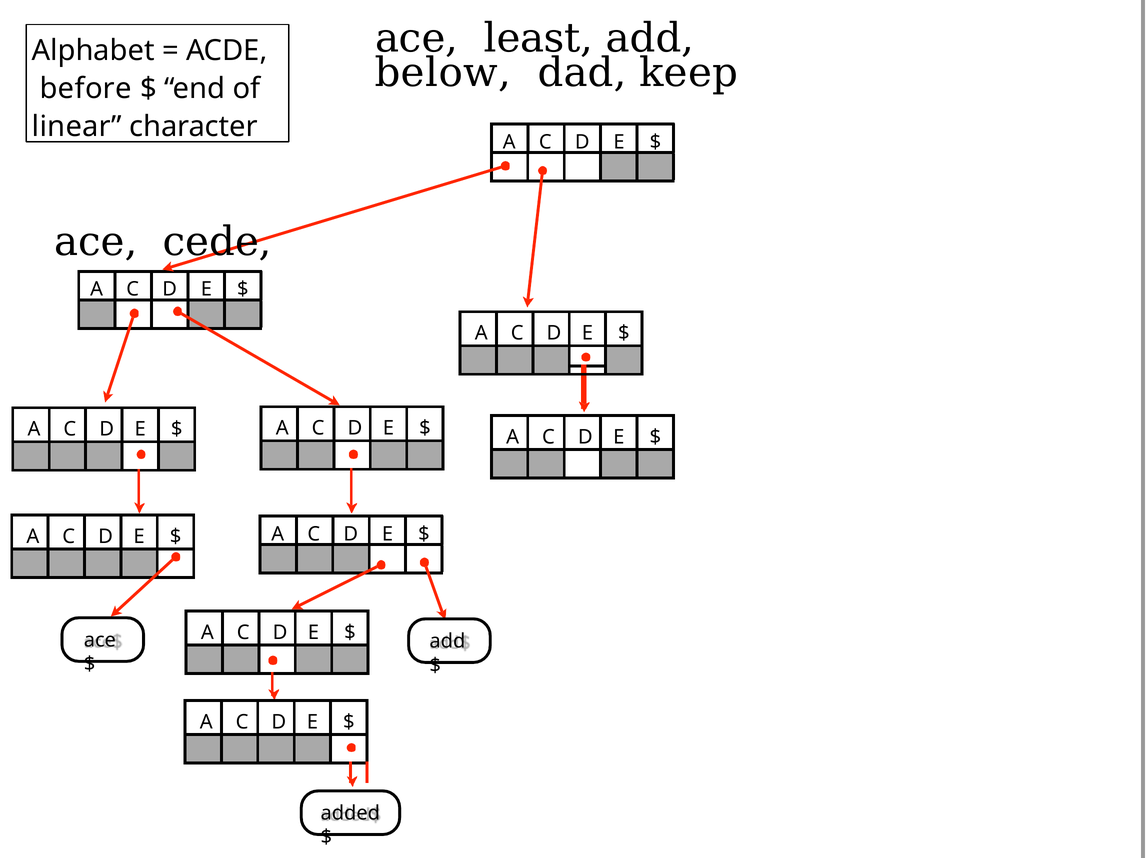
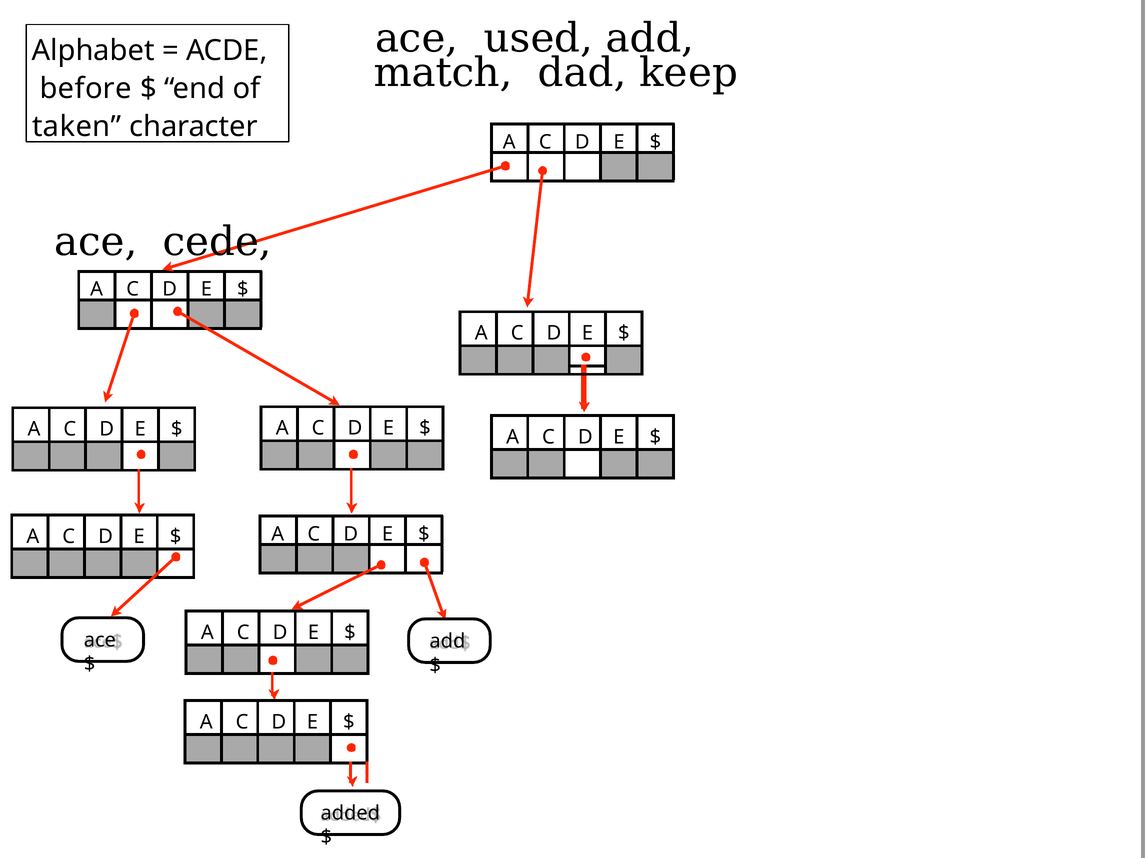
least: least -> used (538, 38)
below: below -> match (443, 73)
linear: linear -> taken (77, 127)
